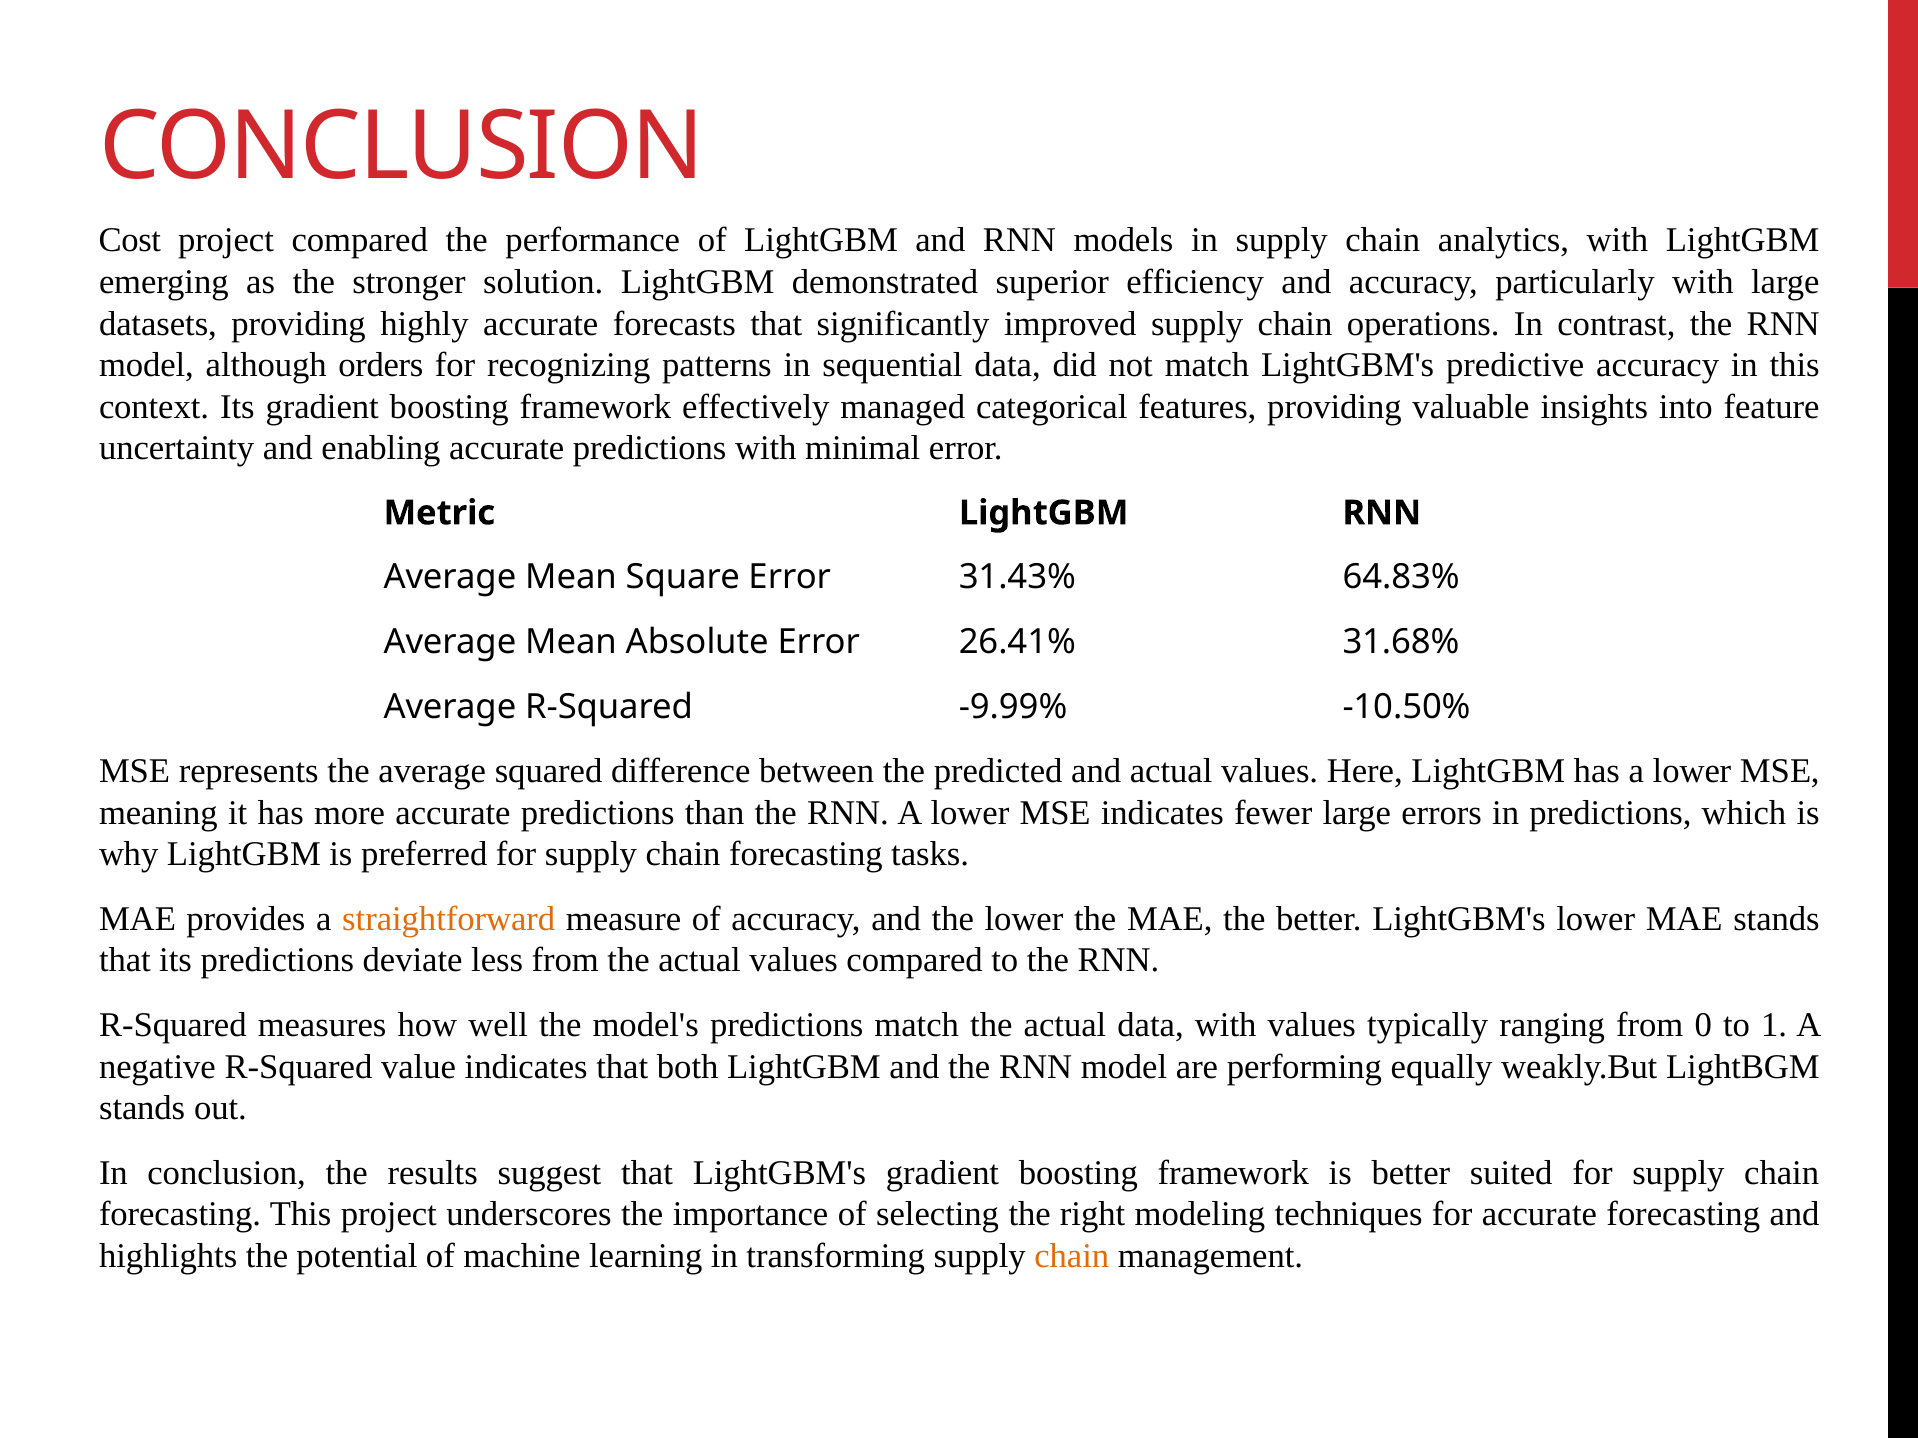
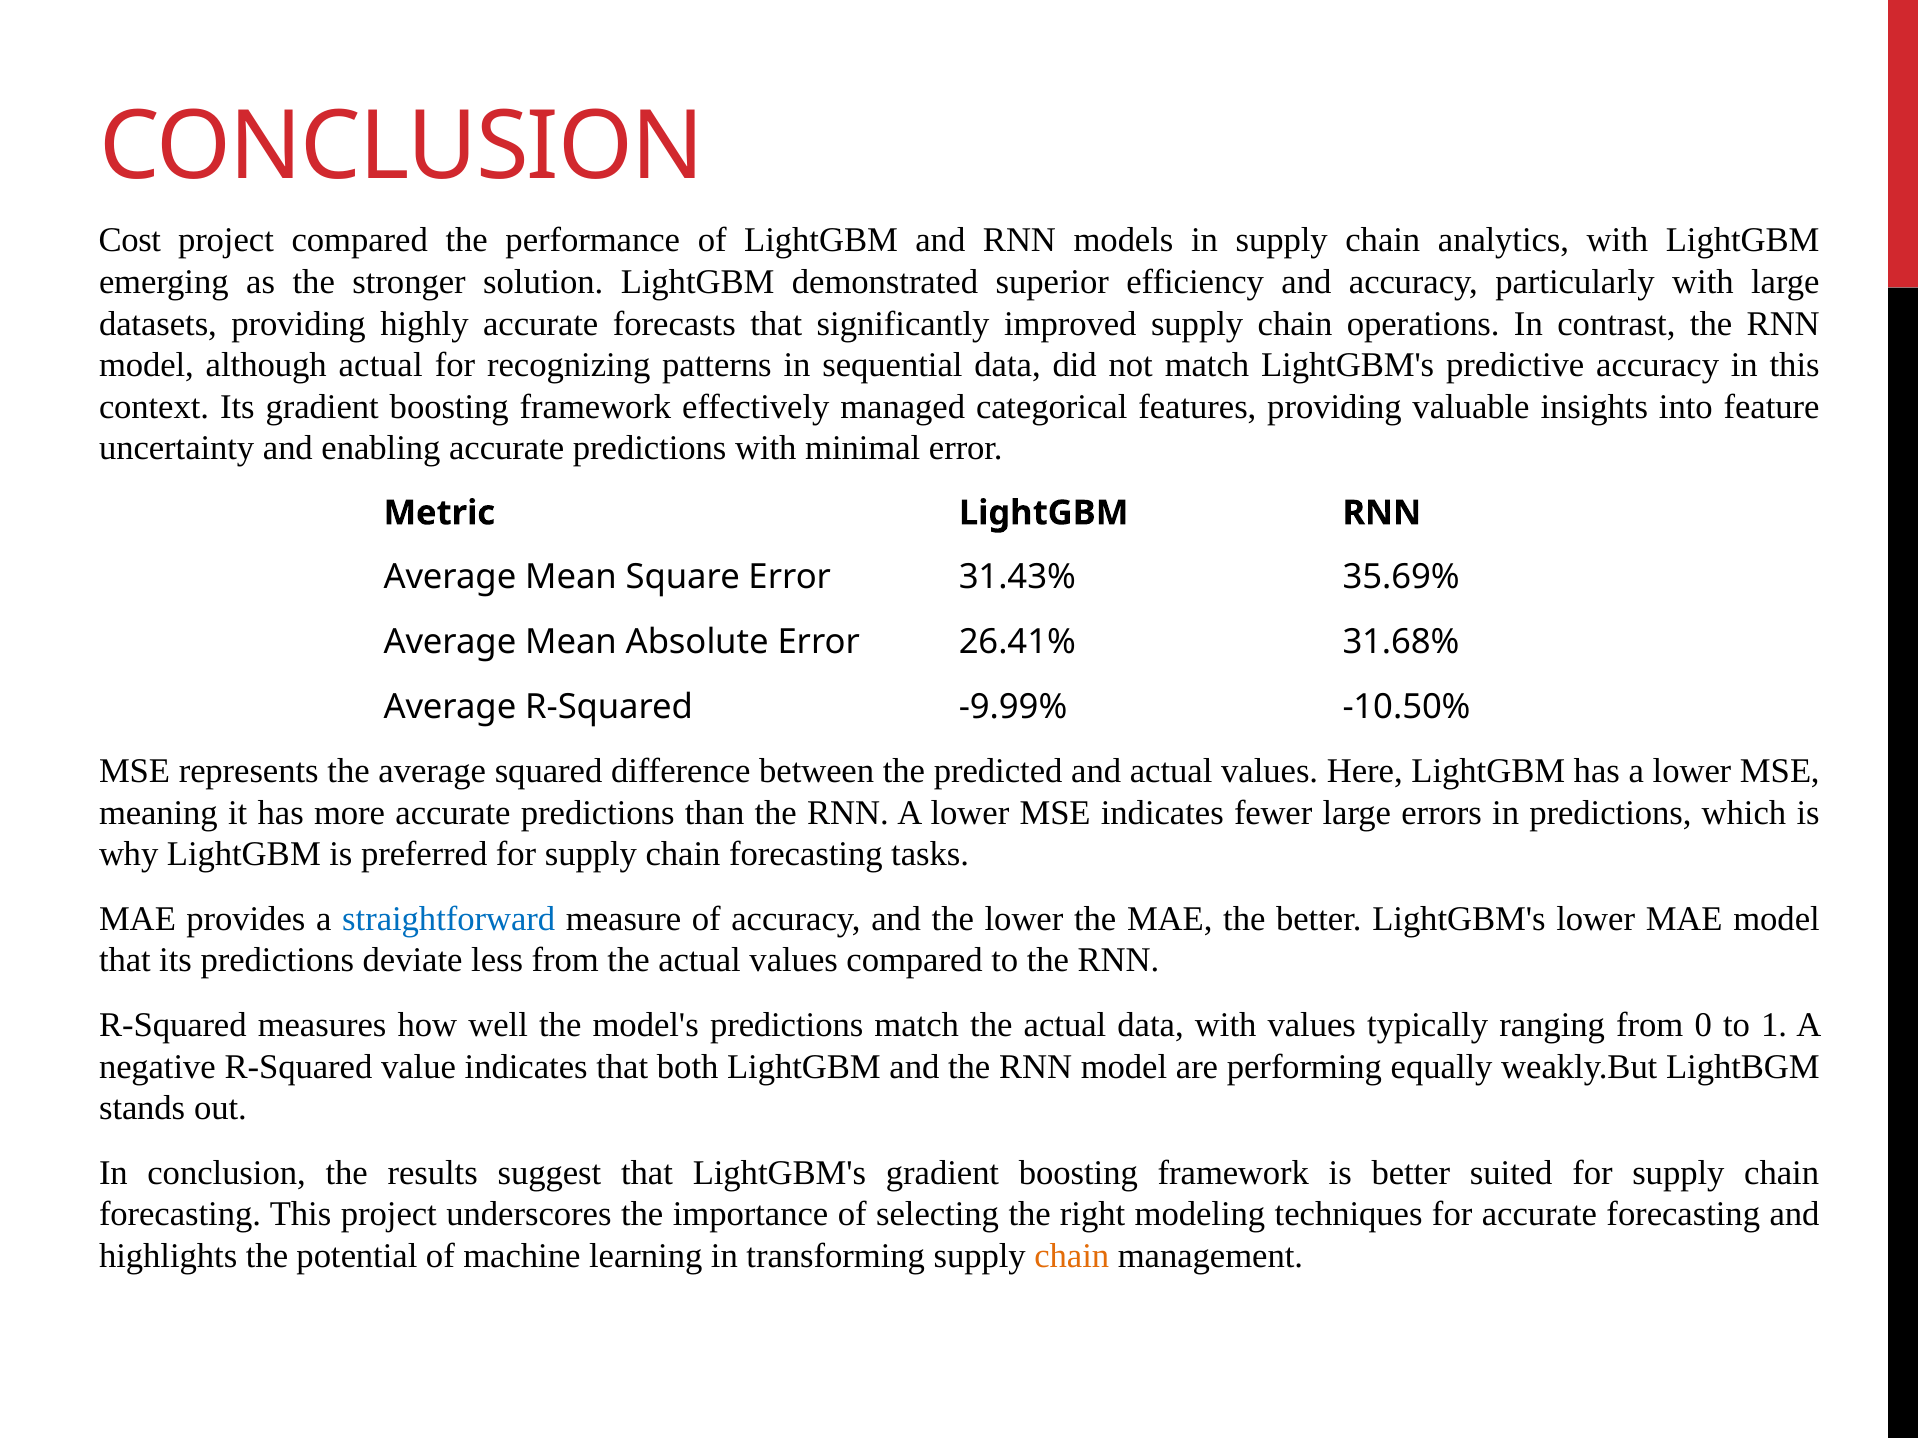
although orders: orders -> actual (381, 365)
64.83%: 64.83% -> 35.69% (1401, 578)
straightforward colour: orange -> blue (449, 919)
MAE stands: stands -> model (1777, 919)
